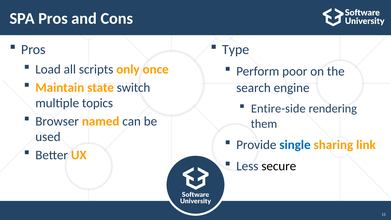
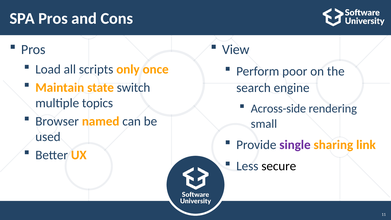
Type: Type -> View (236, 50)
Entire-side: Entire-side -> Across-side (278, 108)
them: them -> small (264, 124)
single colour: blue -> purple (295, 145)
